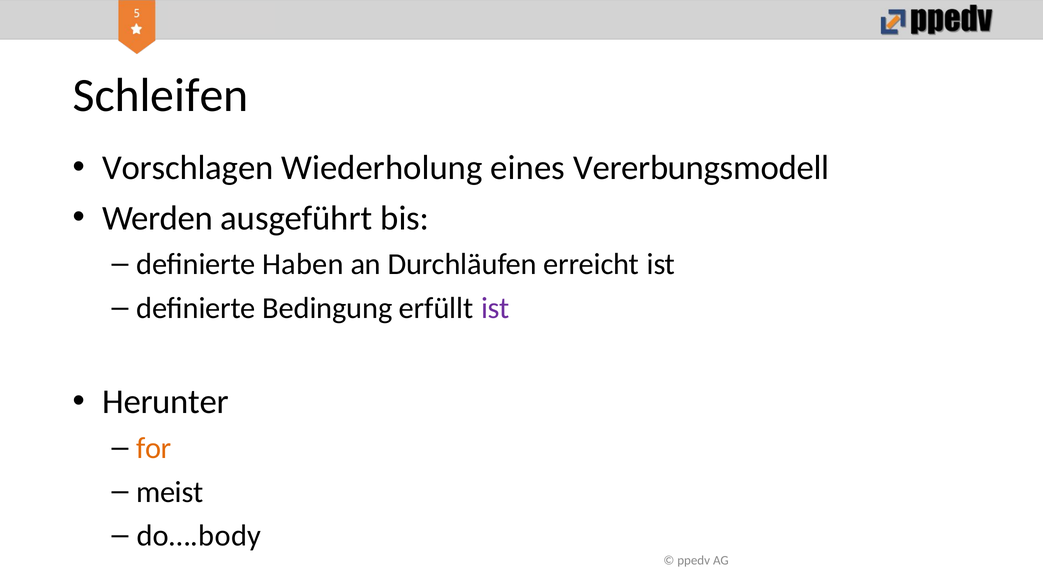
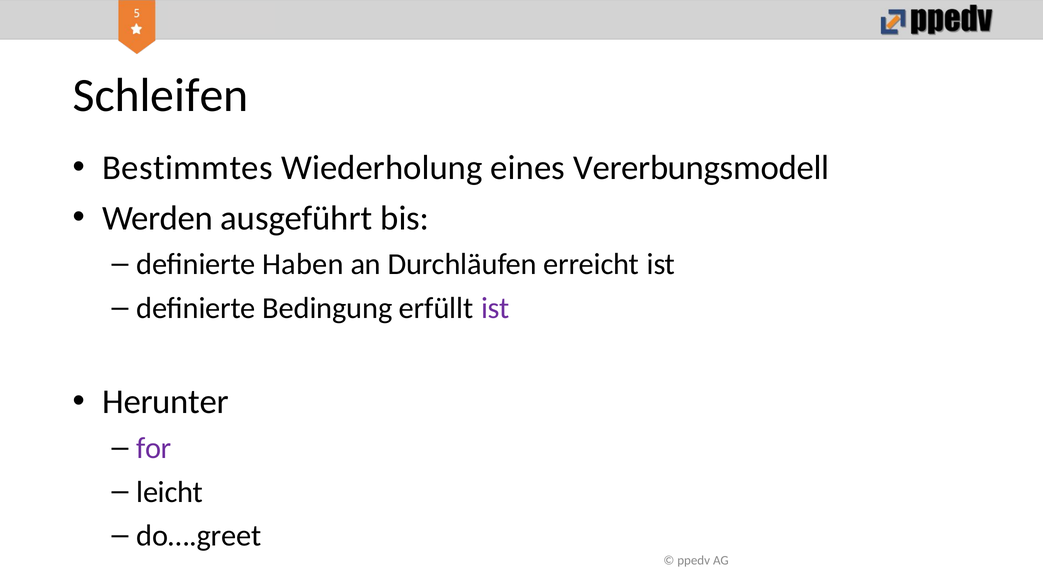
Vorschlagen: Vorschlagen -> Bestimmtes (187, 168)
for colour: orange -> purple (154, 448)
meist: meist -> leicht (170, 492)
do….body: do….body -> do….greet (199, 536)
